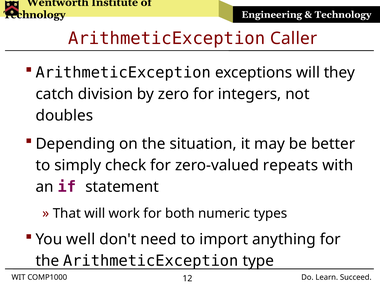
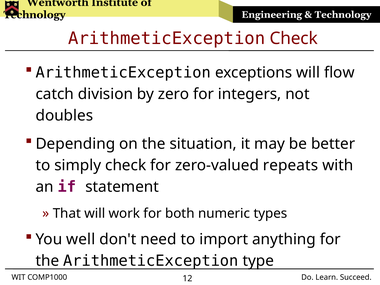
ArithmeticException Caller: Caller -> Check (294, 38)
they: they -> flow (339, 73)
